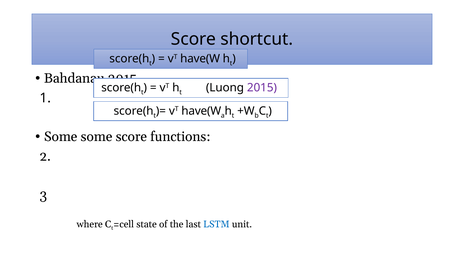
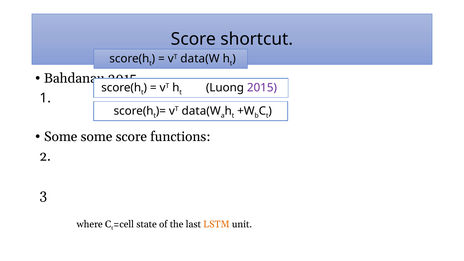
have(W: have(W -> data(W (200, 59)
have(W: have(W -> data(W (201, 111)
LSTM colour: blue -> orange (216, 224)
